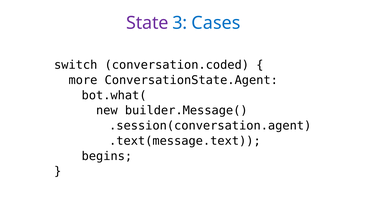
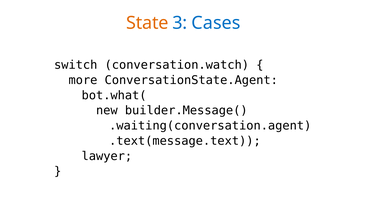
State colour: purple -> orange (147, 23)
conversation.coded: conversation.coded -> conversation.watch (177, 65)
.session(conversation.agent: .session(conversation.agent -> .waiting(conversation.agent (210, 126)
begins: begins -> lawyer (107, 156)
